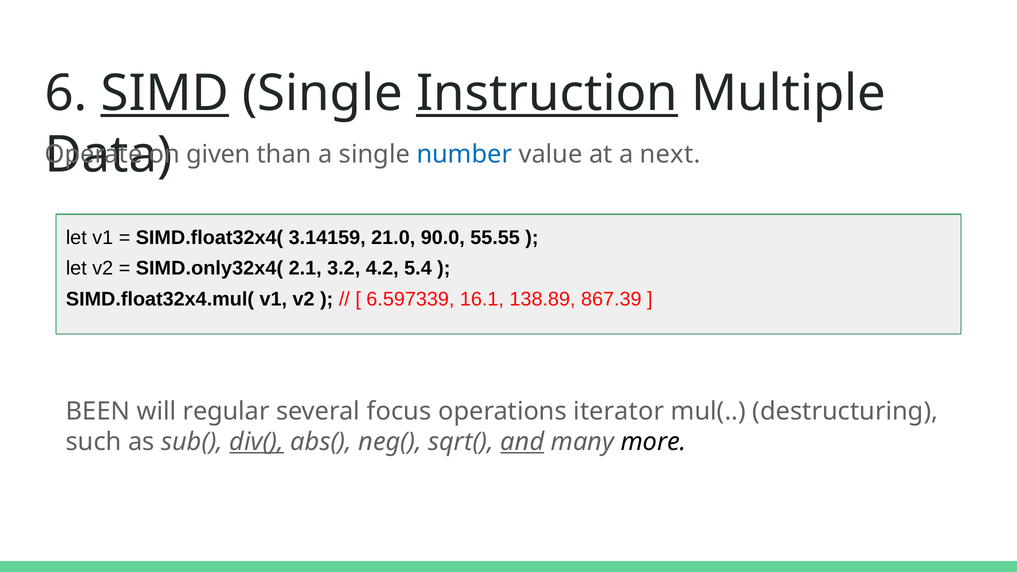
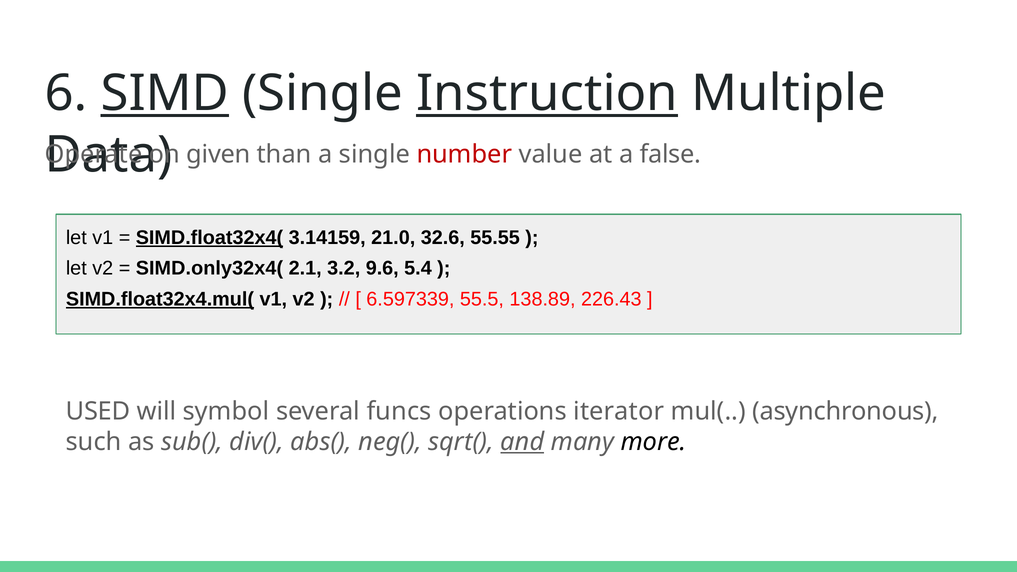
number colour: blue -> red (464, 154)
next: next -> false (670, 154)
SIMD.float32x4( underline: none -> present (209, 238)
90.0: 90.0 -> 32.6 (443, 238)
4.2: 4.2 -> 9.6 (382, 269)
SIMD.float32x4.mul( underline: none -> present (160, 299)
16.1: 16.1 -> 55.5 (482, 299)
867.39: 867.39 -> 226.43 (611, 299)
BEEN: BEEN -> USED (98, 411)
regular: regular -> symbol (226, 411)
focus: focus -> funcs (399, 411)
destructuring: destructuring -> asynchronous (845, 411)
div( underline: present -> none (257, 442)
